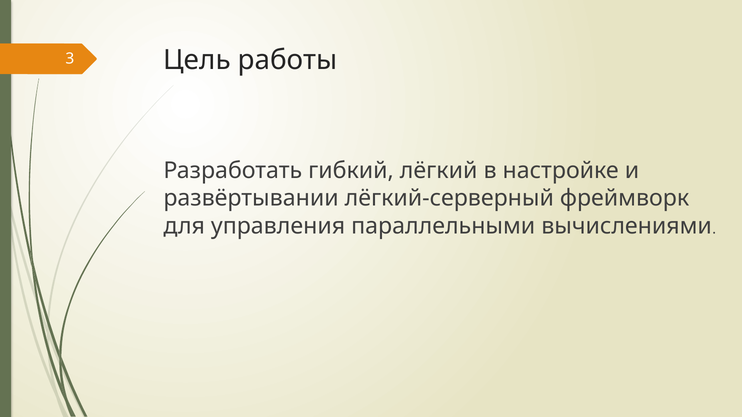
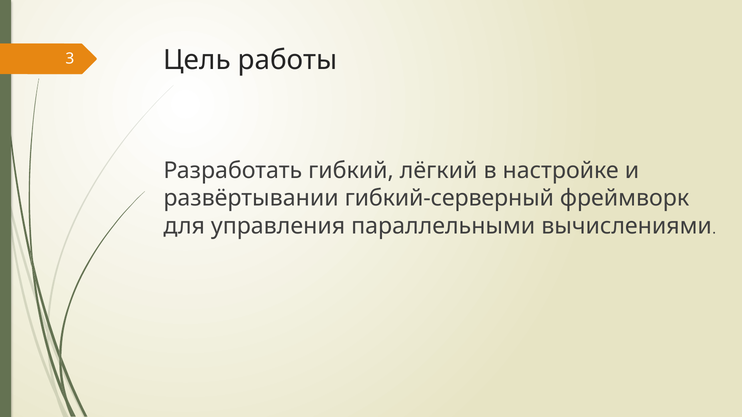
лёгкий-серверный: лёгкий-серверный -> гибкий-серверный (449, 198)
